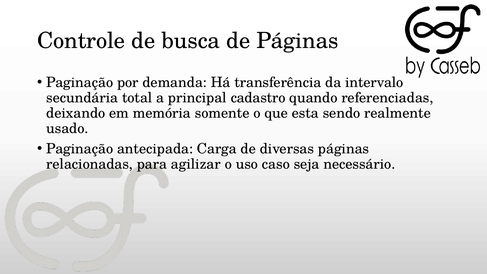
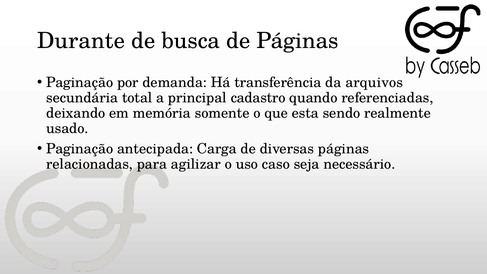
Controle: Controle -> Durante (81, 41)
intervalo: intervalo -> arquivos (374, 82)
